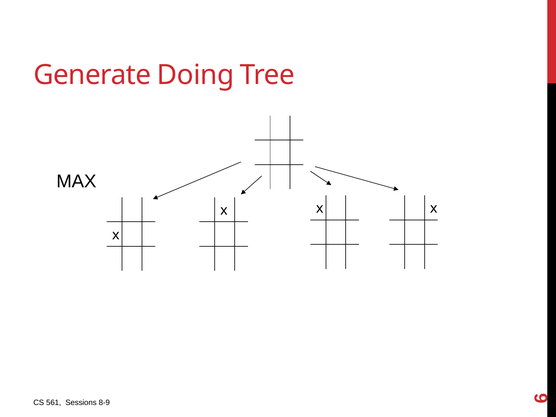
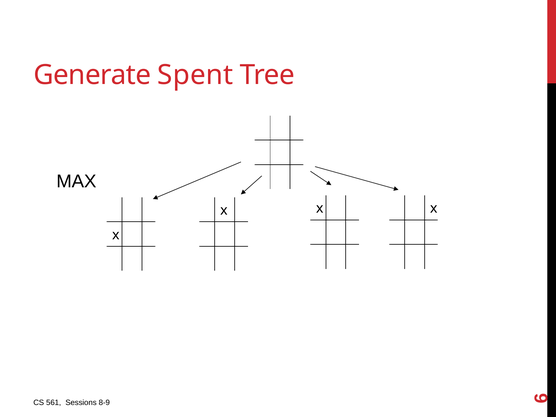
Doing: Doing -> Spent (195, 75)
